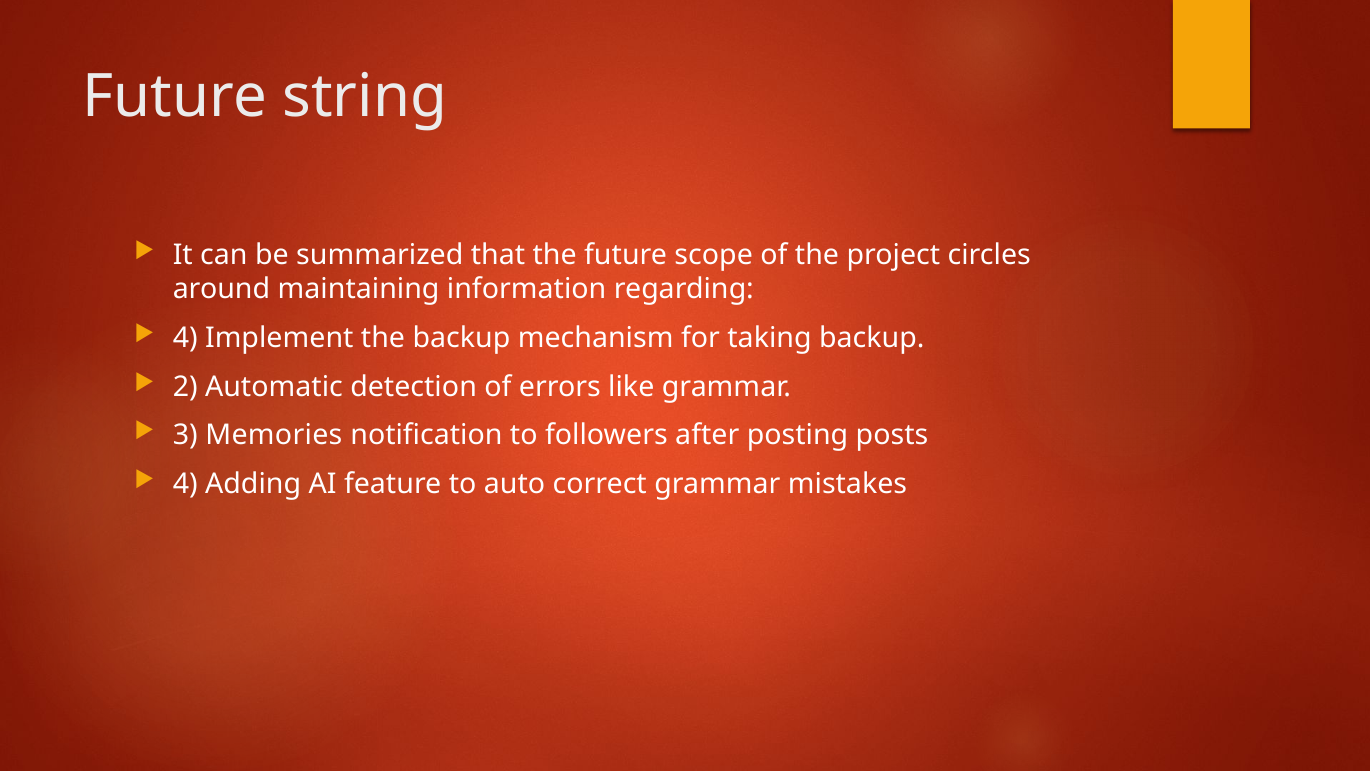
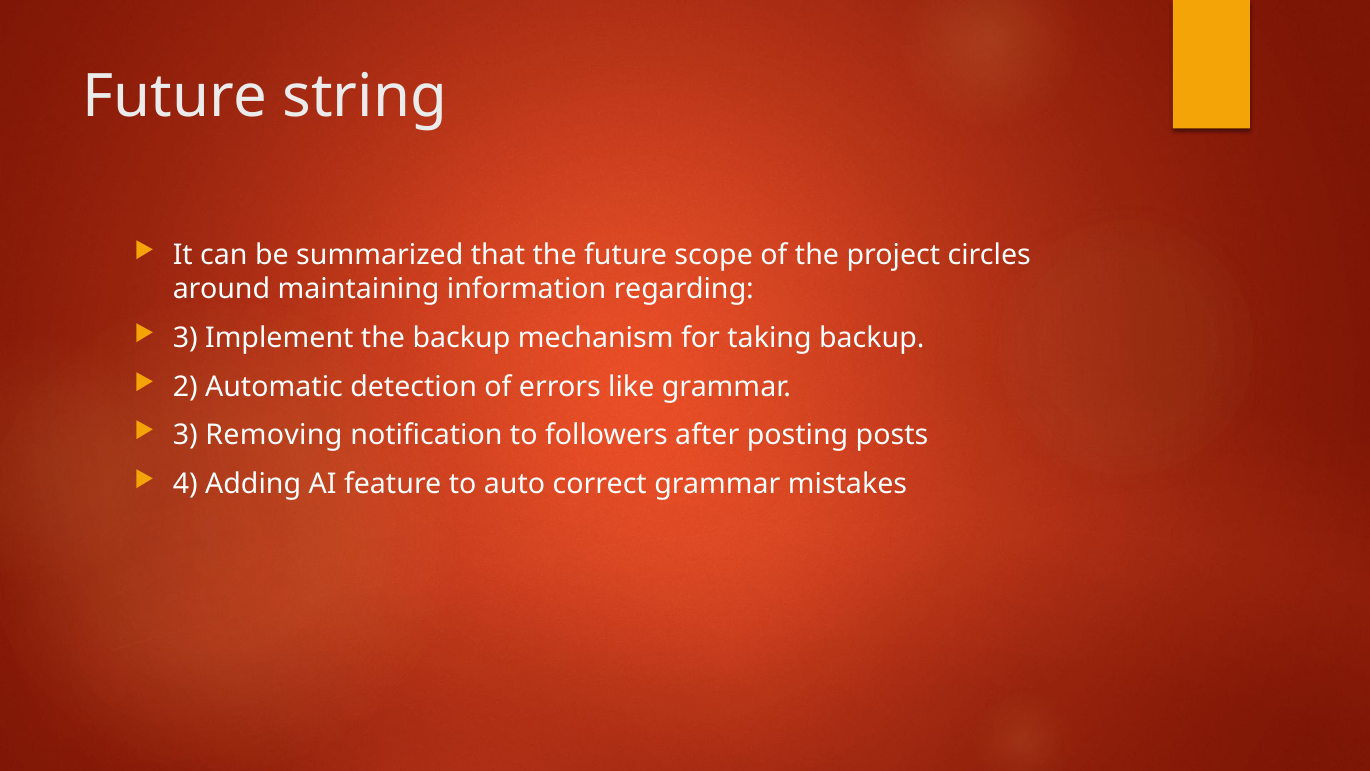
4: 4 -> 3 (185, 338)
Memories: Memories -> Removing (274, 435)
